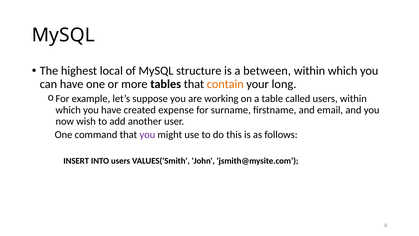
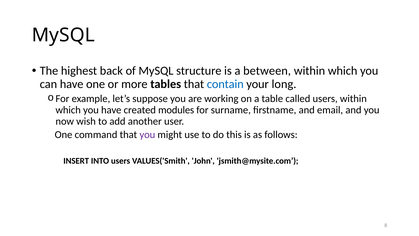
local: local -> back (111, 71)
contain colour: orange -> blue (225, 84)
expense: expense -> modules (176, 110)
